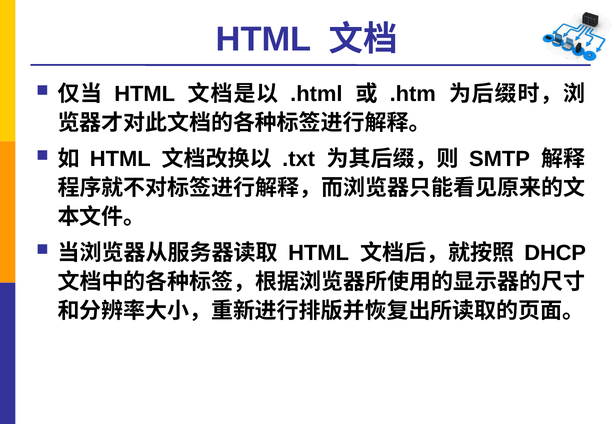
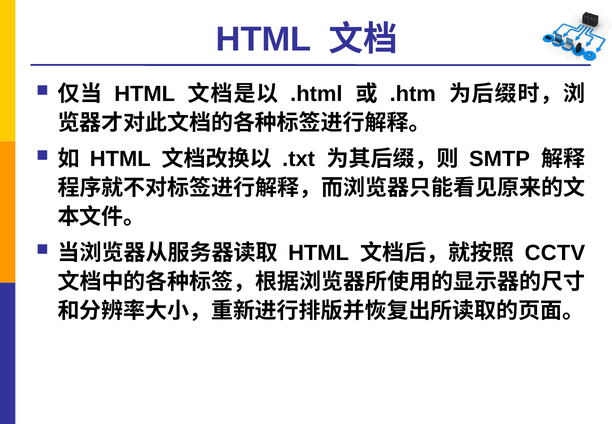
DHCP: DHCP -> CCTV (555, 253)
